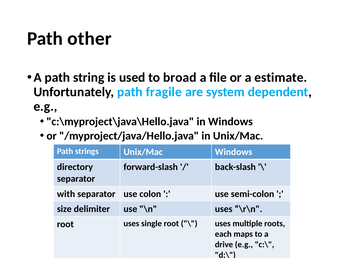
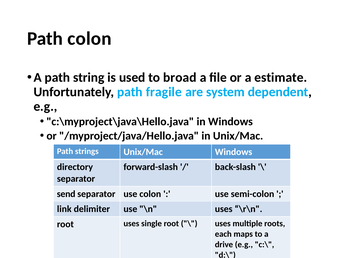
Path other: other -> colon (89, 39)
with: with -> send (66, 194)
size: size -> link (64, 209)
